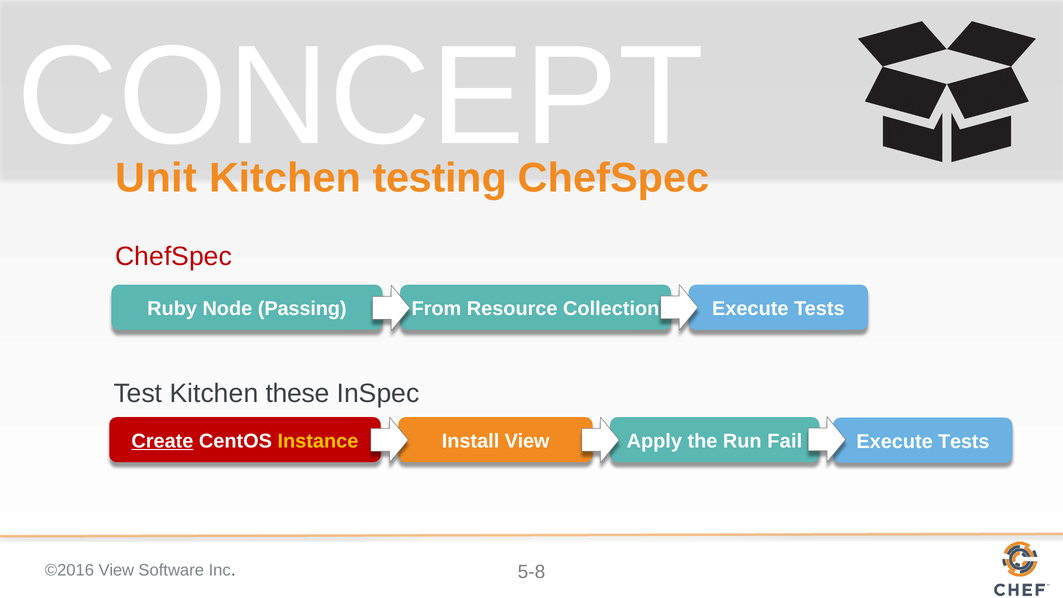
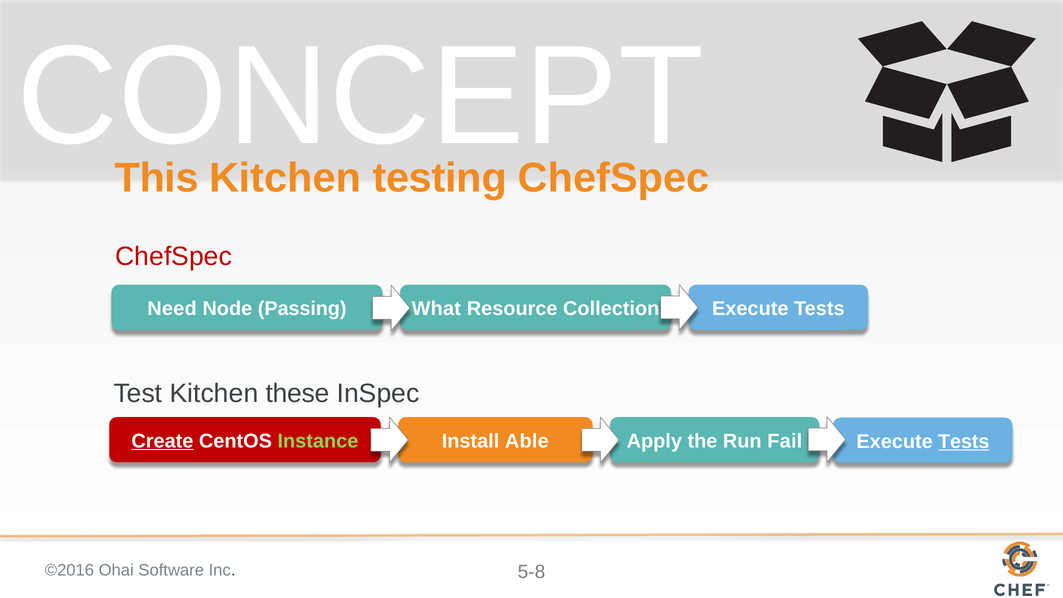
Unit: Unit -> This (157, 178)
Ruby: Ruby -> Need (172, 309)
From: From -> What (436, 309)
Instance colour: yellow -> light green (318, 441)
Install View: View -> Able (527, 441)
Tests underline: none -> present (964, 441)
View: View -> Ohai (116, 570)
